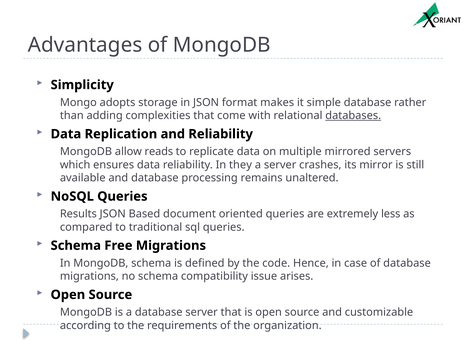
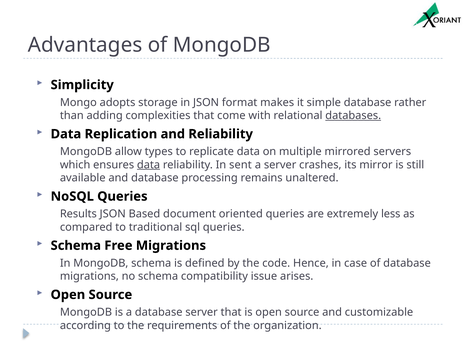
reads: reads -> types (159, 151)
data underline: none -> present (149, 165)
they: they -> sent (240, 165)
